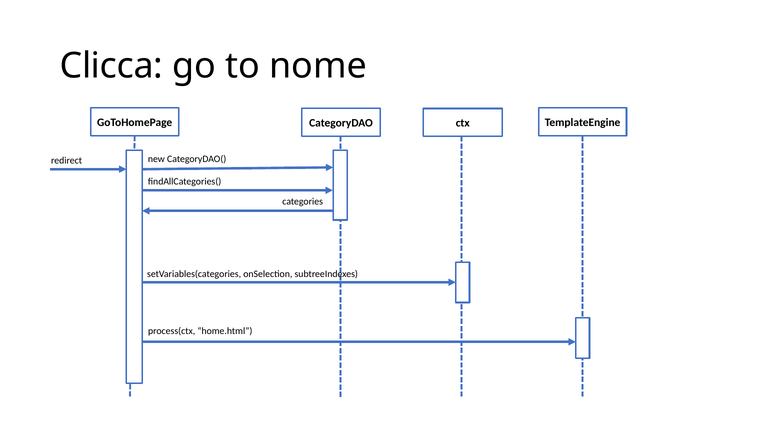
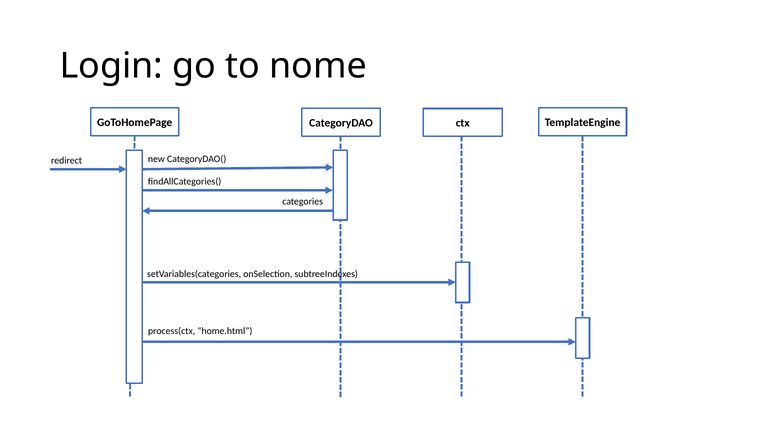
Clicca: Clicca -> Login (111, 66)
